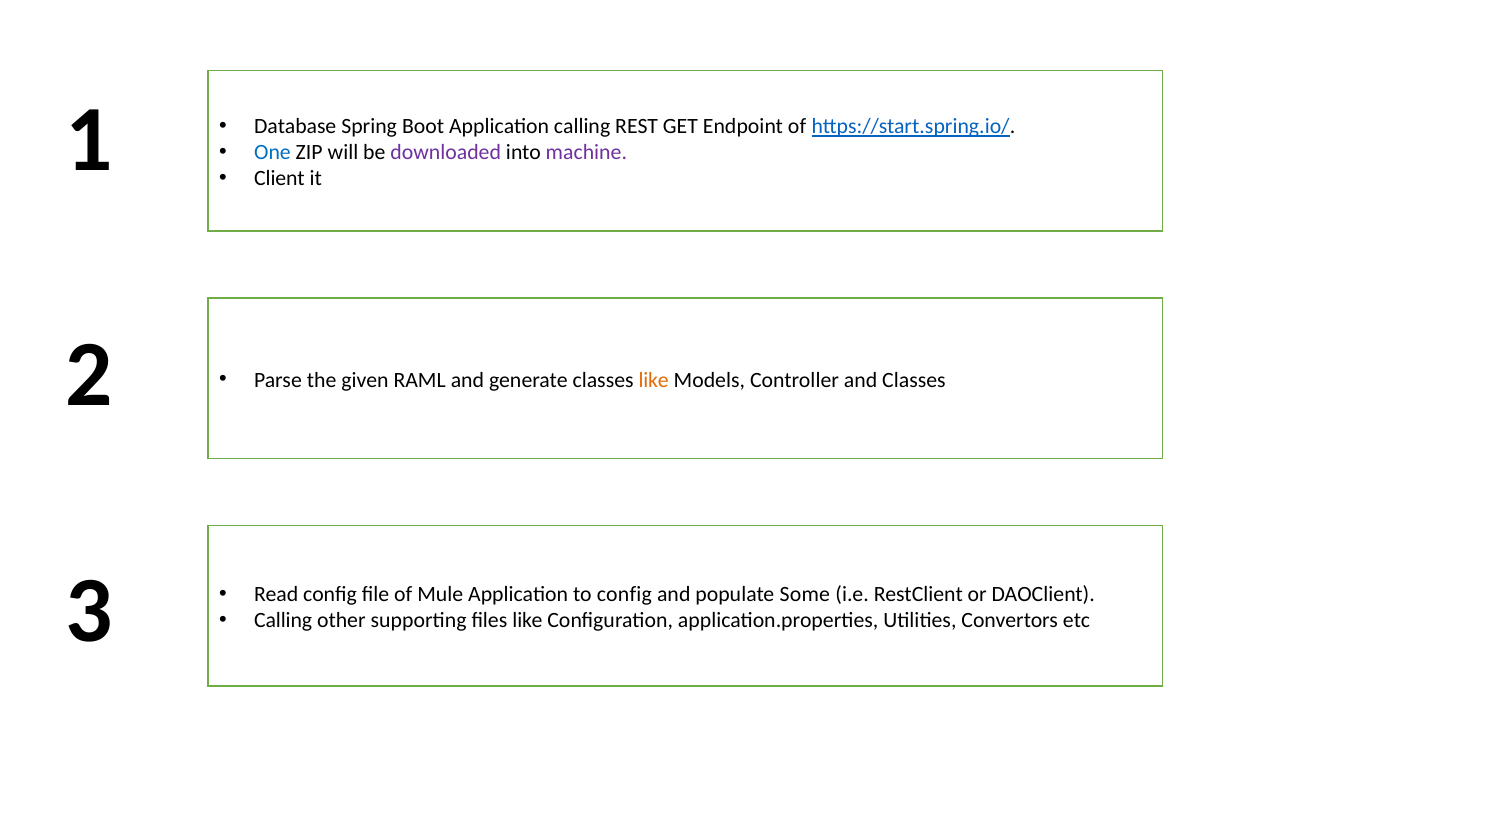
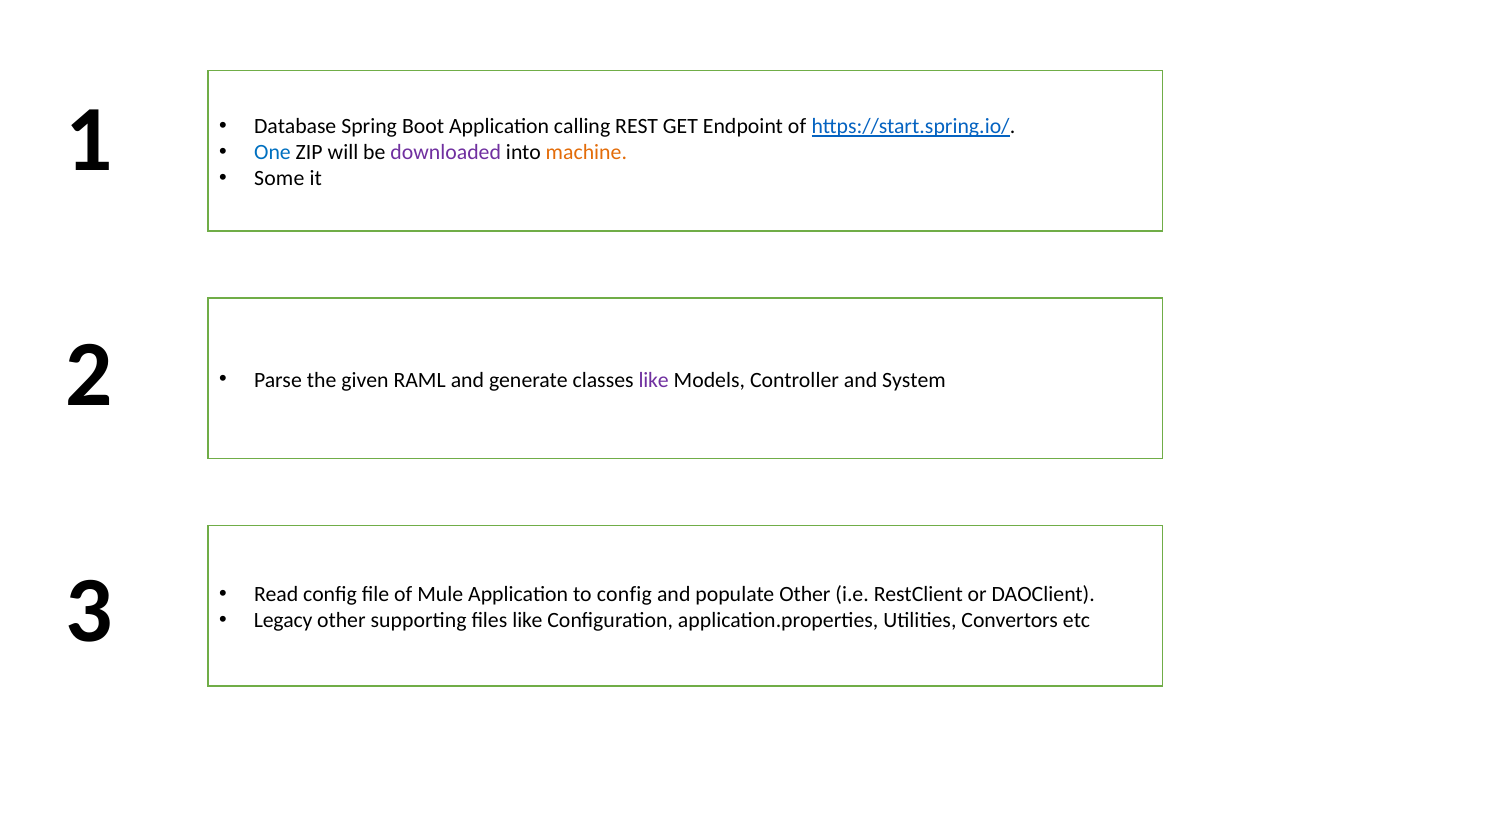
machine colour: purple -> orange (586, 153)
Client: Client -> Some (279, 179)
like colour: orange -> purple (654, 380)
and Classes: Classes -> System (914, 380)
populate Some: Some -> Other (805, 594)
Calling: Calling -> Legacy (283, 620)
